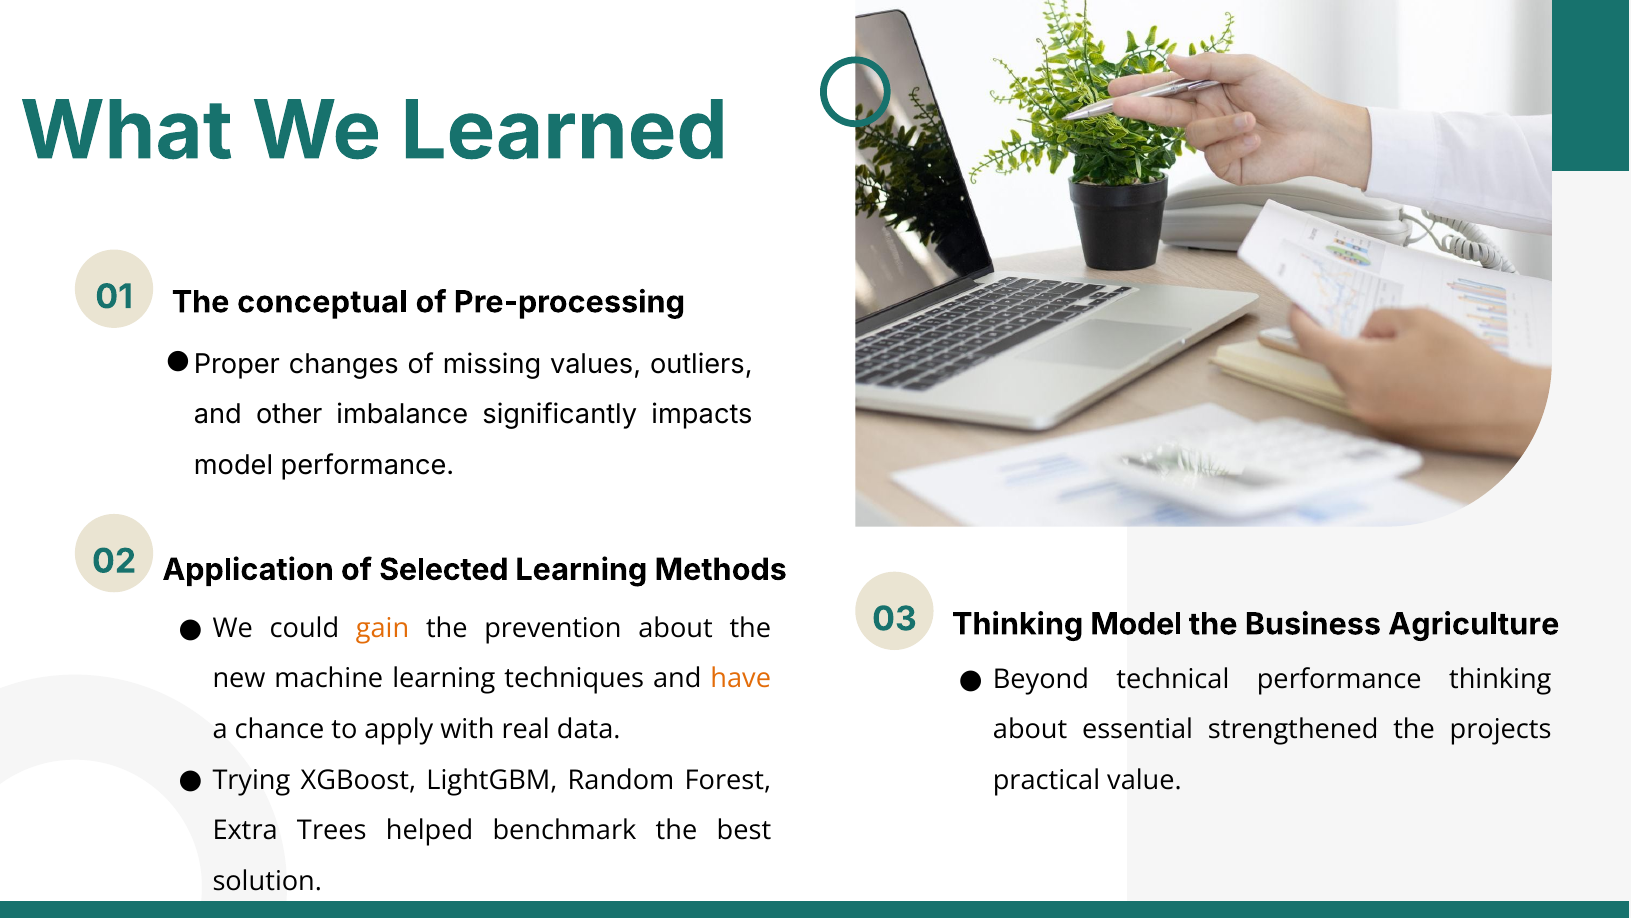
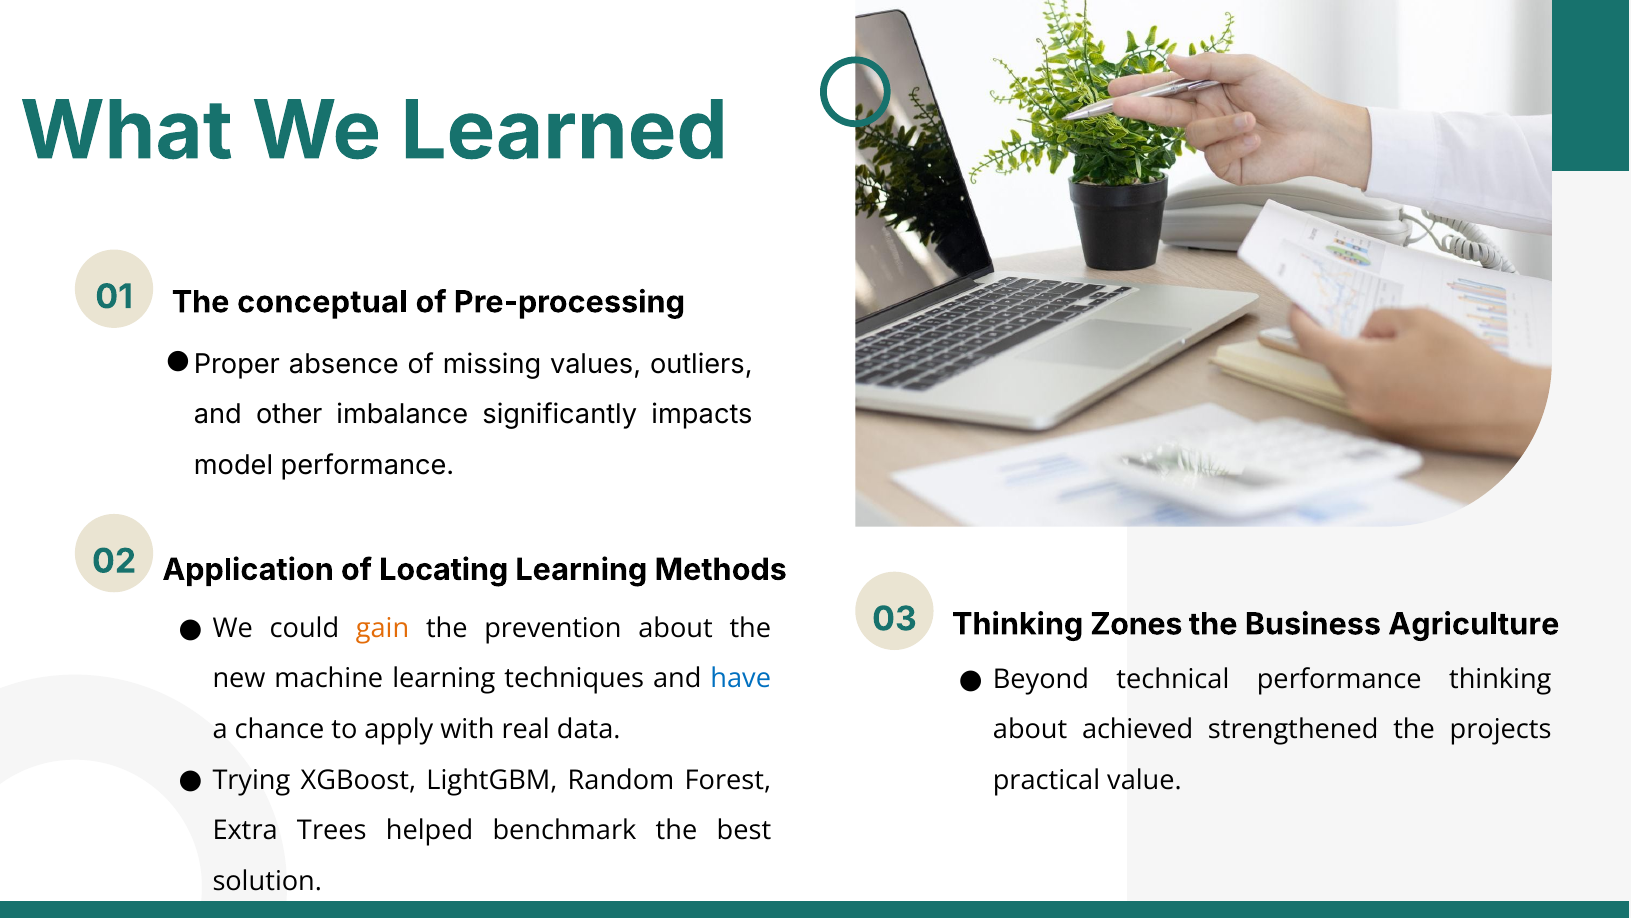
changes: changes -> absence (344, 364)
Selected: Selected -> Locating (444, 569)
Thinking Model: Model -> Zones (1136, 624)
have colour: orange -> blue (741, 679)
essential: essential -> achieved (1138, 730)
